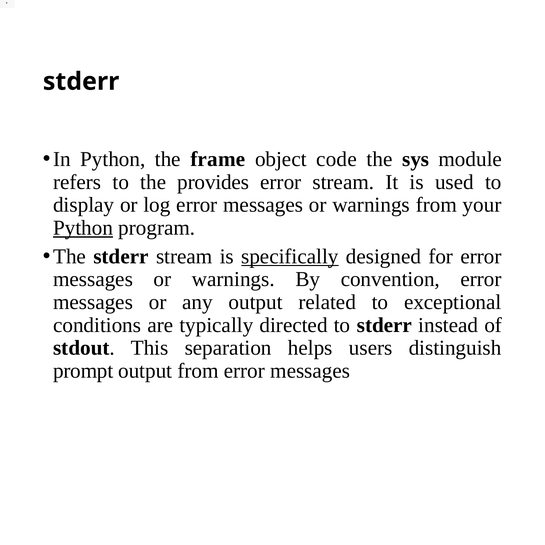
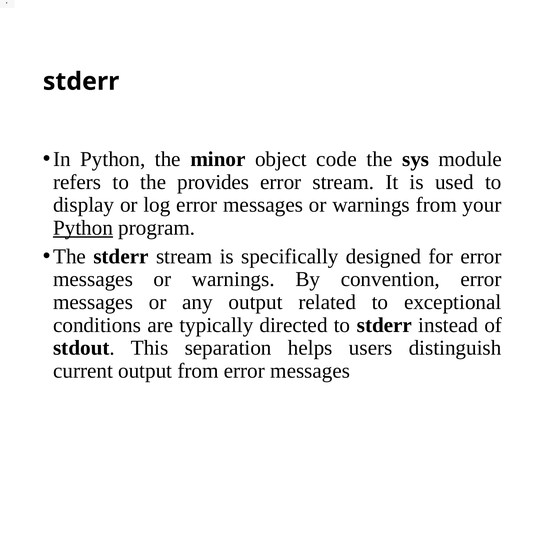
frame: frame -> minor (218, 159)
specifically underline: present -> none (290, 256)
prompt: prompt -> current (83, 371)
